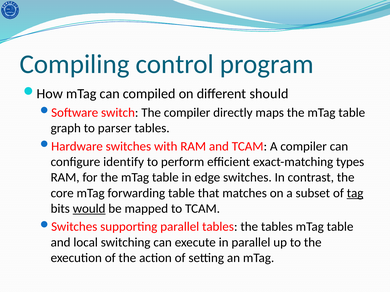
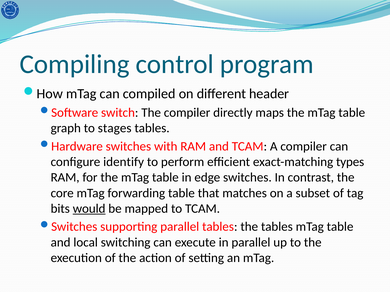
should: should -> header (269, 94)
parser: parser -> stages (115, 128)
tag underline: present -> none (355, 193)
